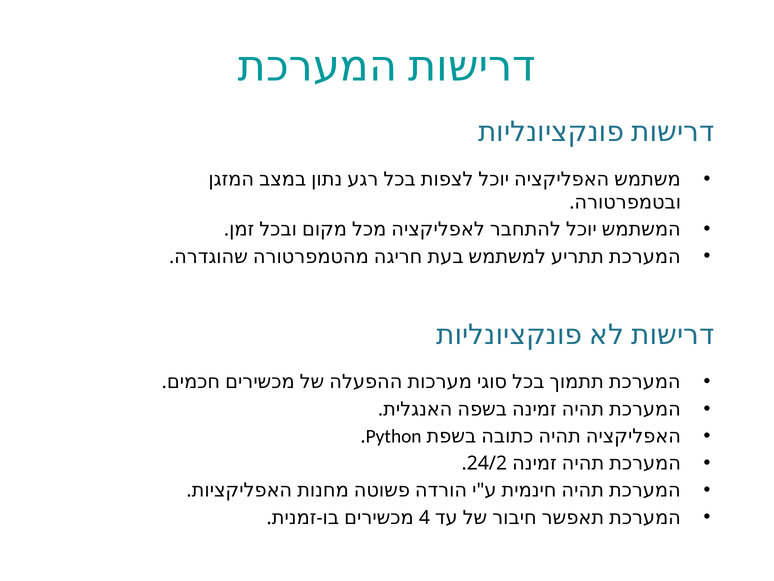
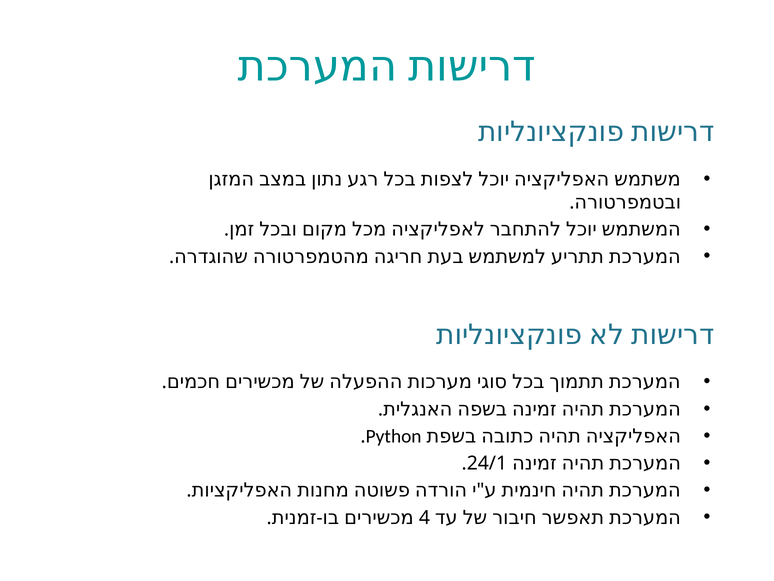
24/2: 24/2 -> 24/1 (487, 463)
